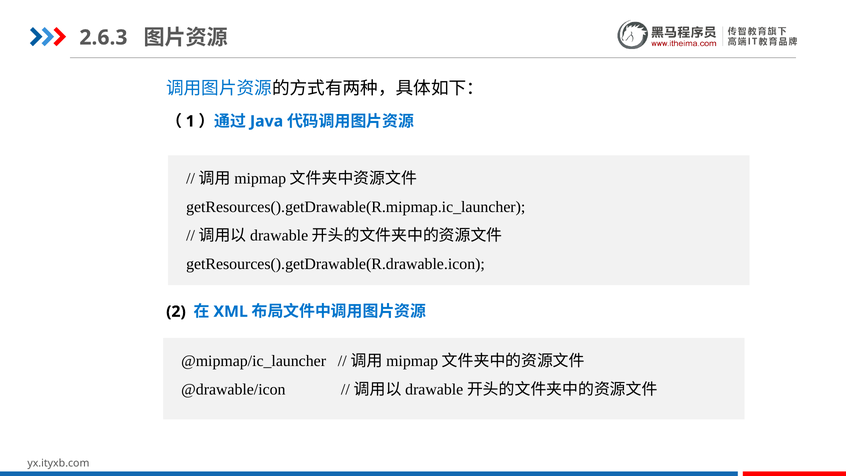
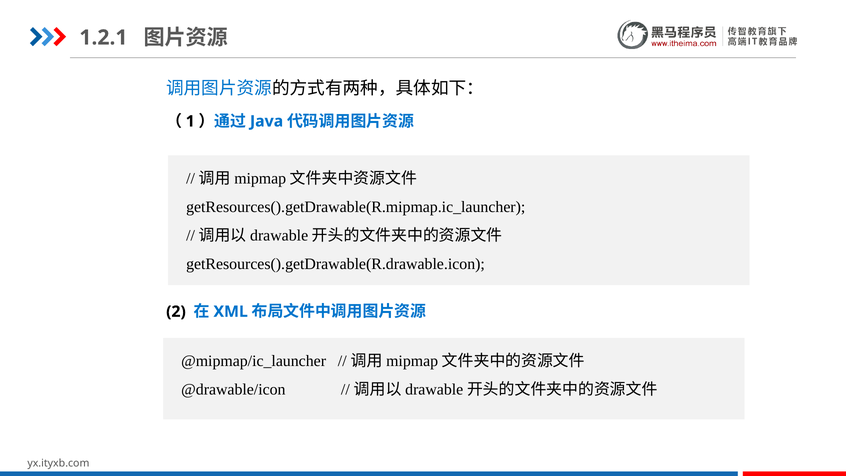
2.6.3: 2.6.3 -> 1.2.1 (103, 38)
